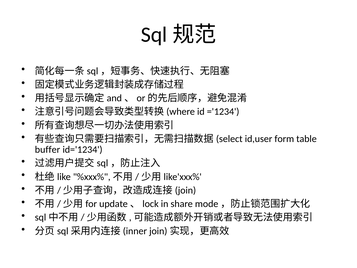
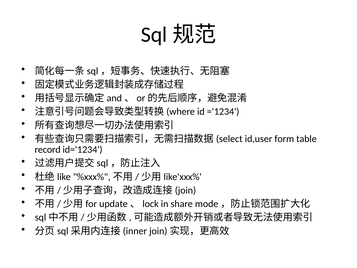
buffer: buffer -> record (48, 149)
